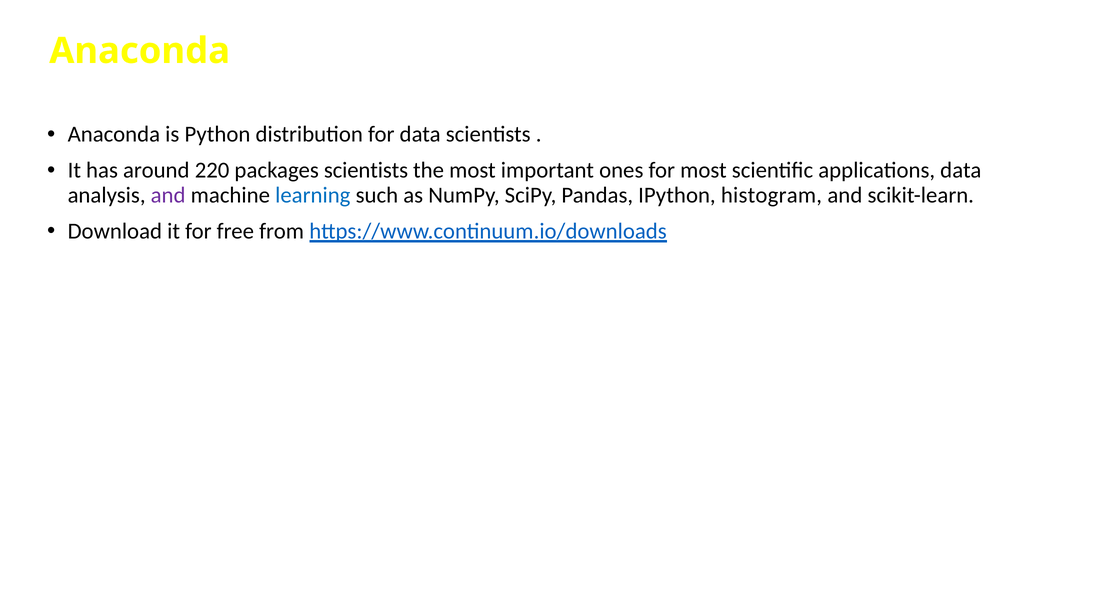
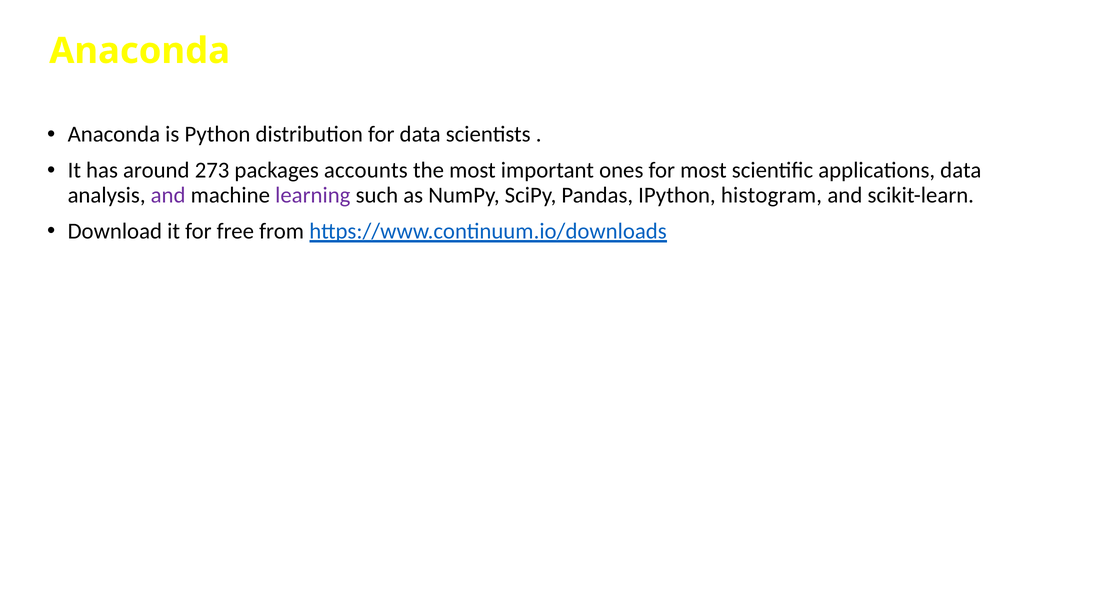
220: 220 -> 273 (212, 170)
packages scientists: scientists -> accounts (366, 170)
learning colour: blue -> purple (313, 195)
